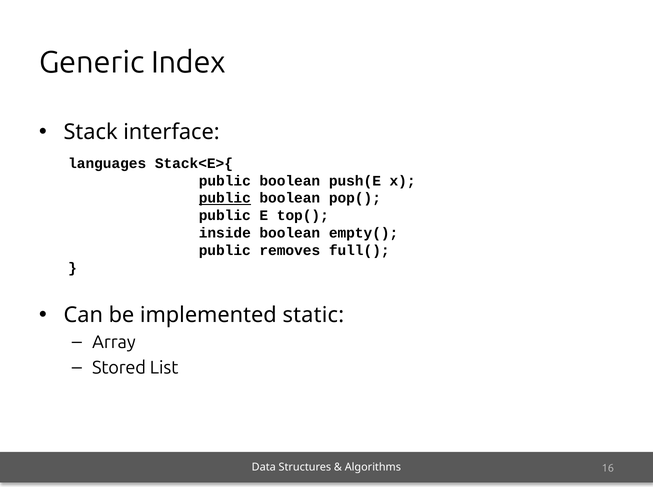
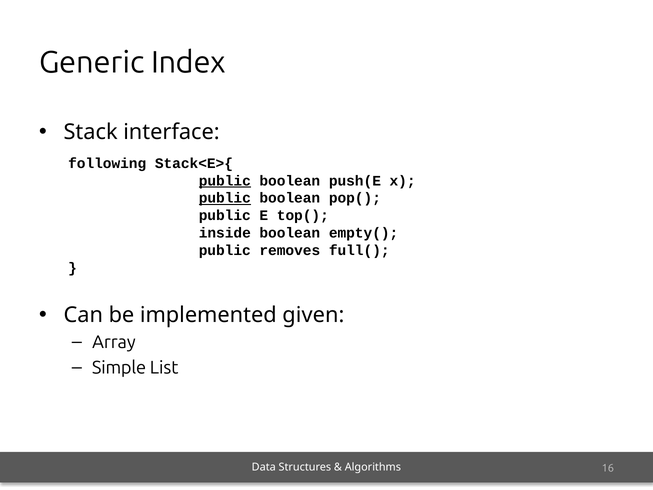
languages: languages -> following (107, 163)
public underline: none -> present (225, 181)
static: static -> given (313, 315)
Stored: Stored -> Simple (119, 368)
